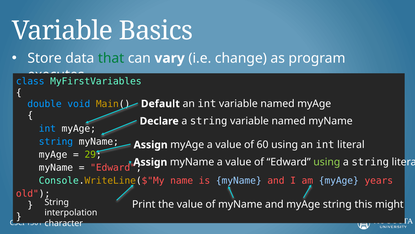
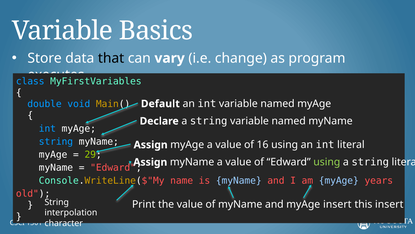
that colour: green -> black (111, 58)
60: 60 -> 16 (263, 145)
and myAge string: string -> insert (337, 204)
this might: might -> insert (389, 204)
